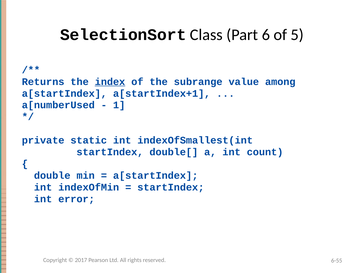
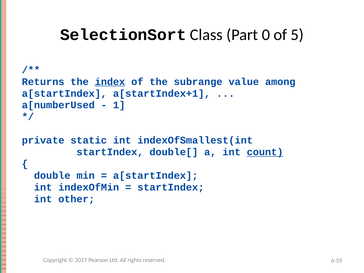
6: 6 -> 0 (266, 35)
count underline: none -> present (265, 152)
error: error -> other (76, 199)
